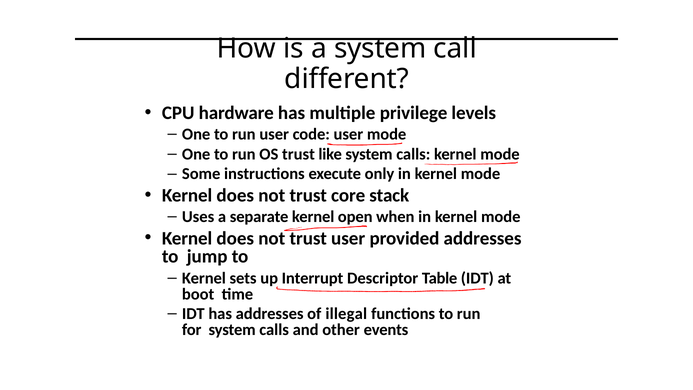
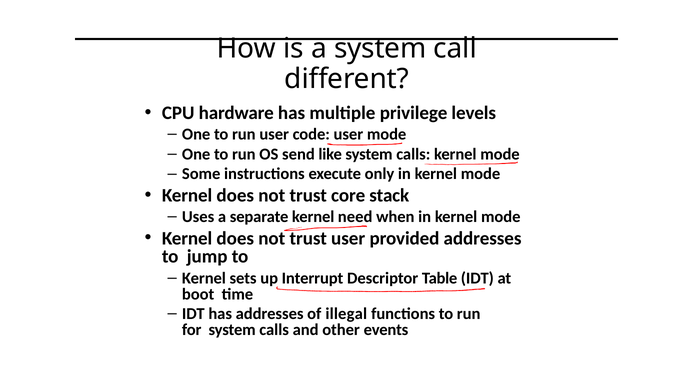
OS trust: trust -> send (298, 154)
open: open -> need (355, 217)
